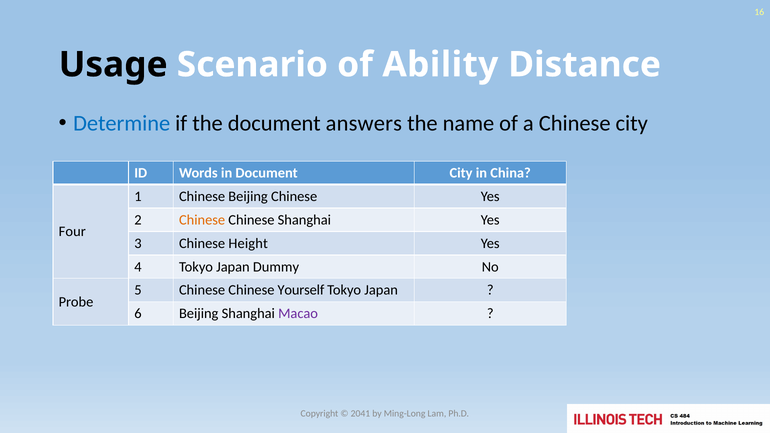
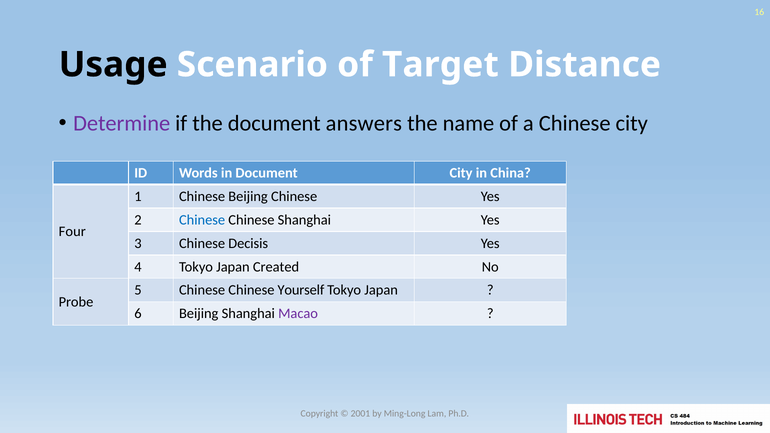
Ability: Ability -> Target (440, 65)
Determine colour: blue -> purple (122, 123)
Chinese colour: orange -> blue (202, 220)
Height: Height -> Decisis (248, 243)
Dummy: Dummy -> Created (276, 267)
2041: 2041 -> 2001 (360, 414)
